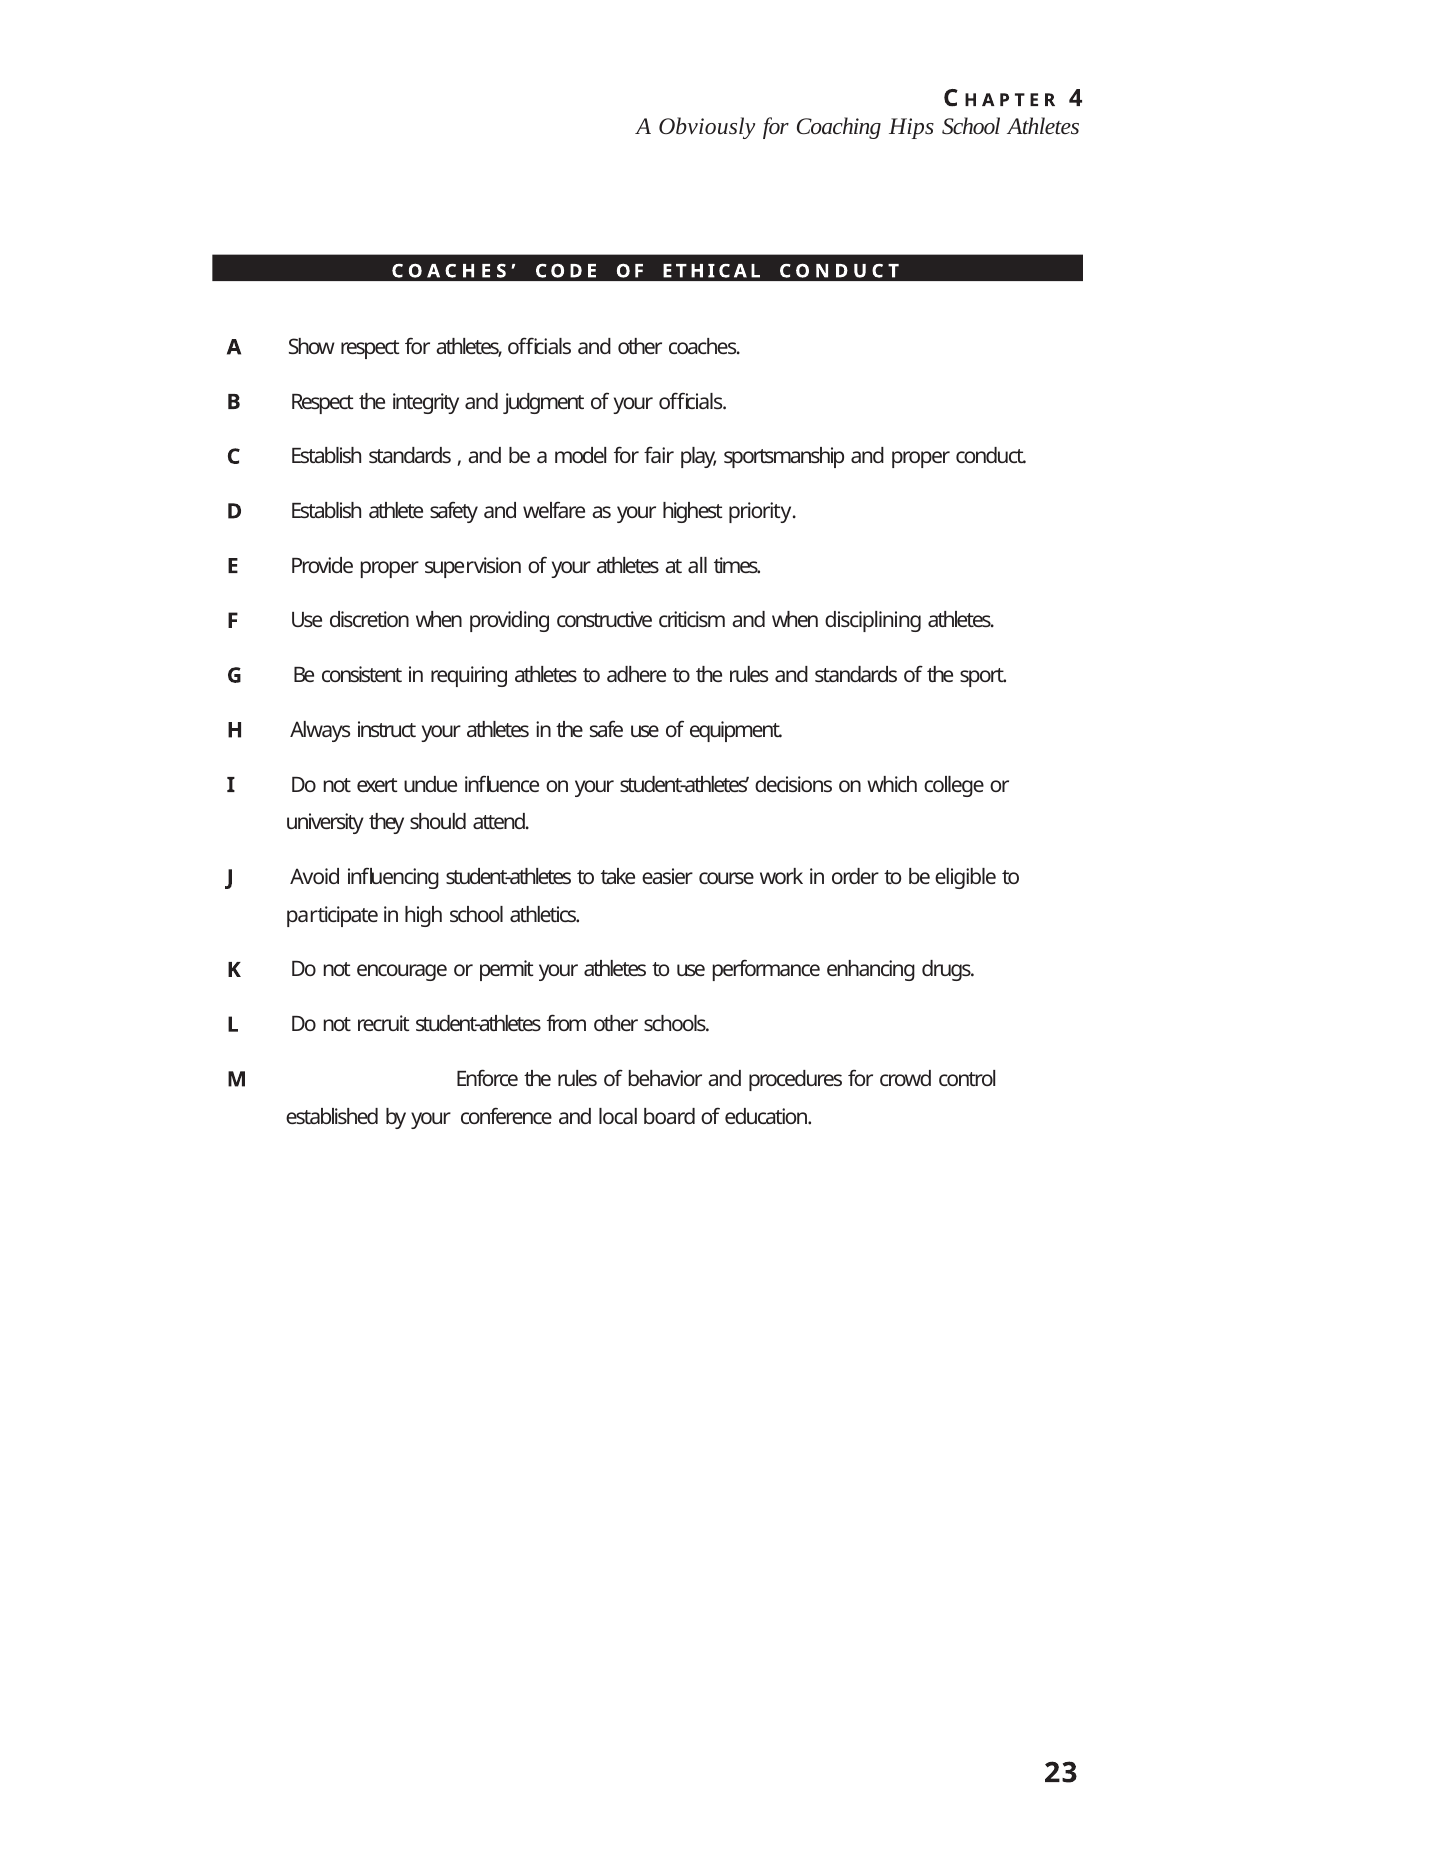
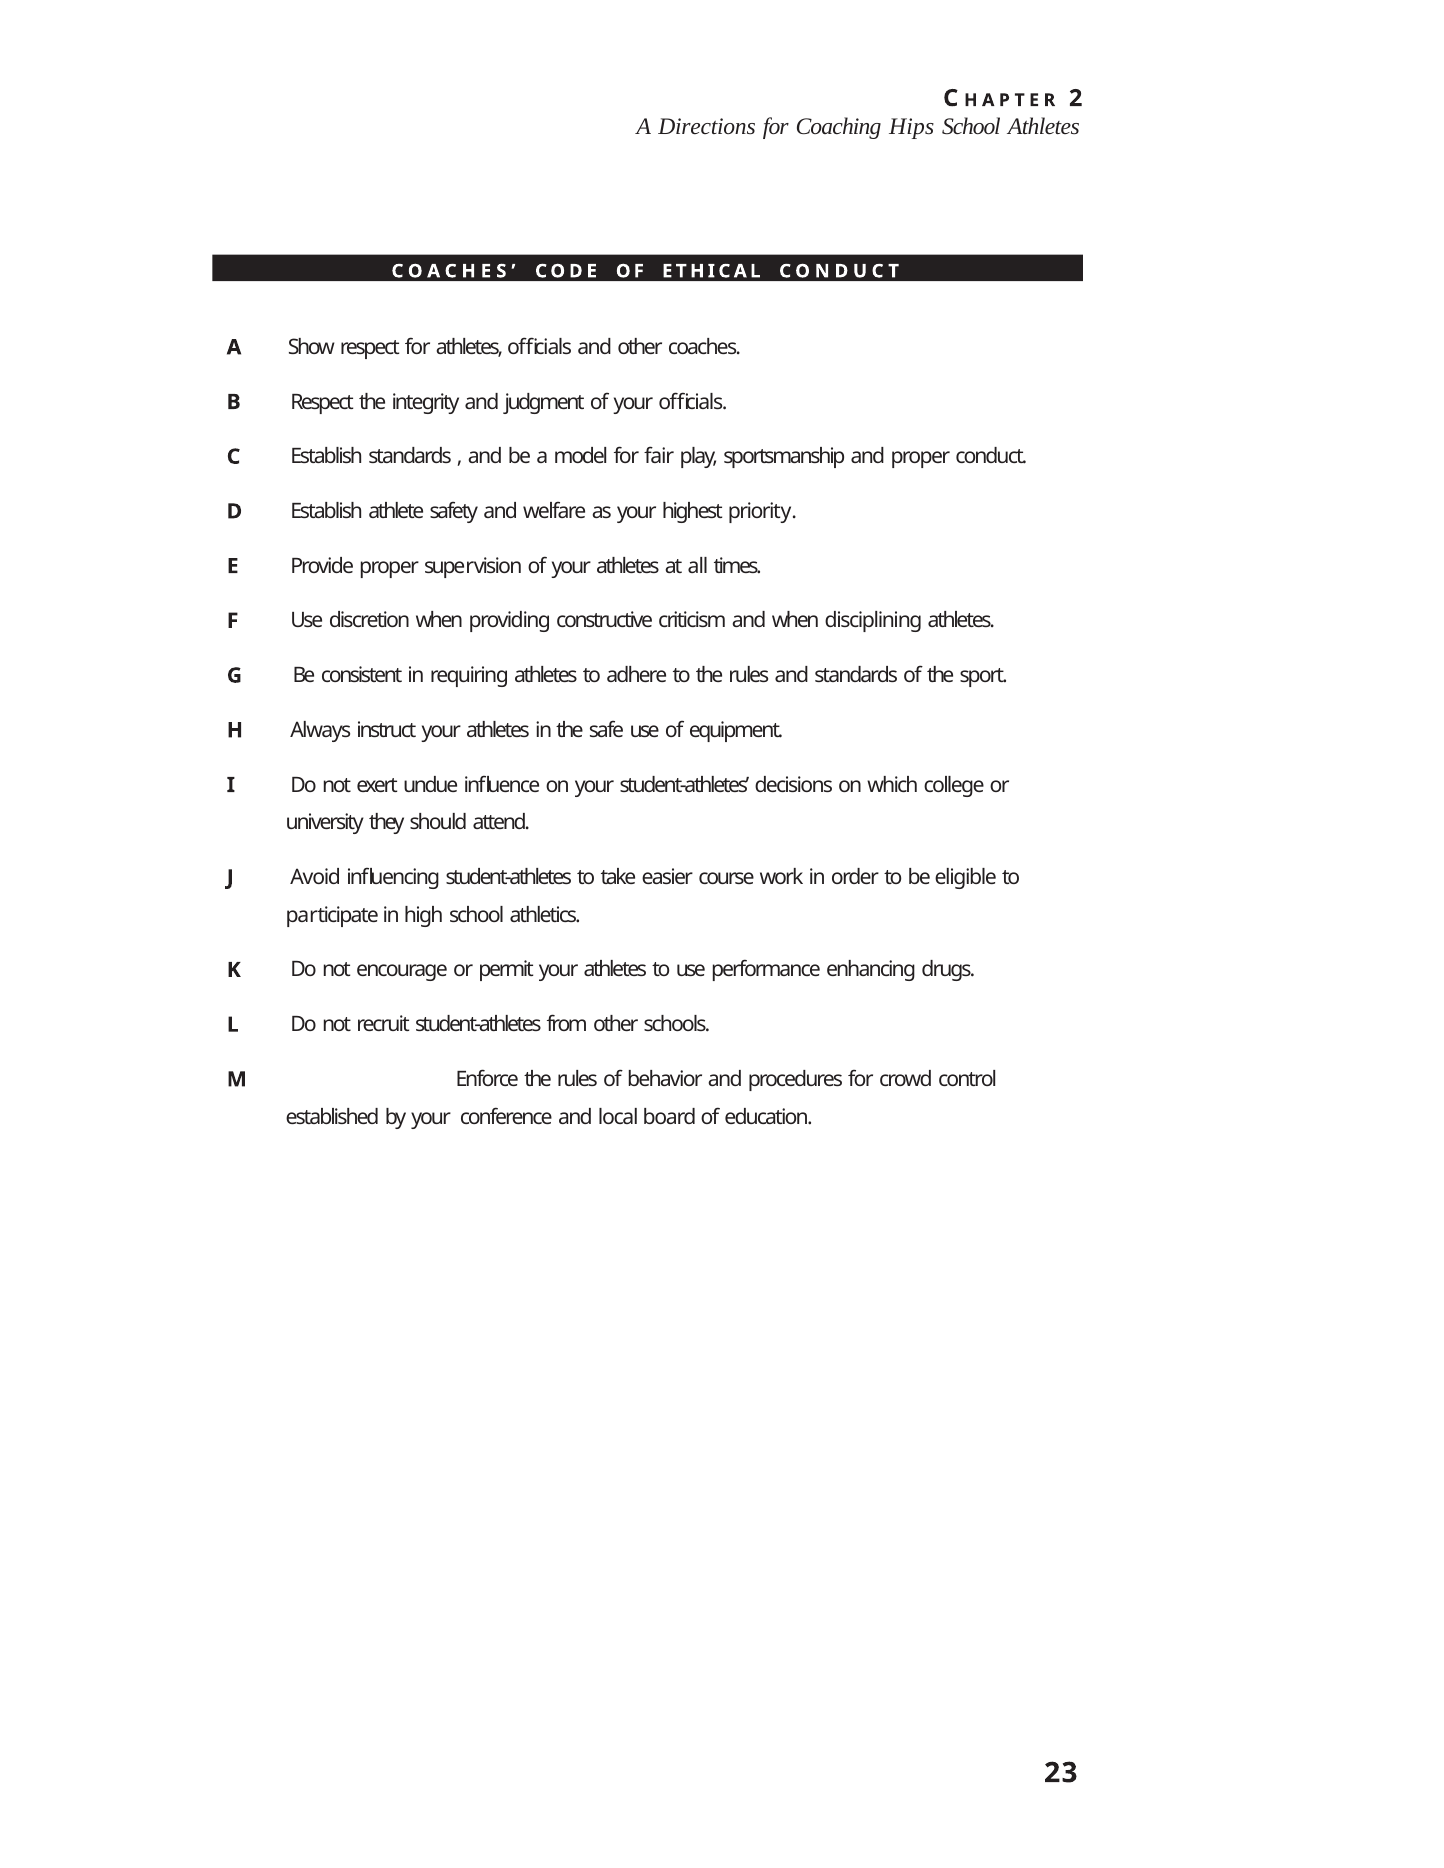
4: 4 -> 2 (1076, 98)
Obviously: Obviously -> Directions (707, 127)
